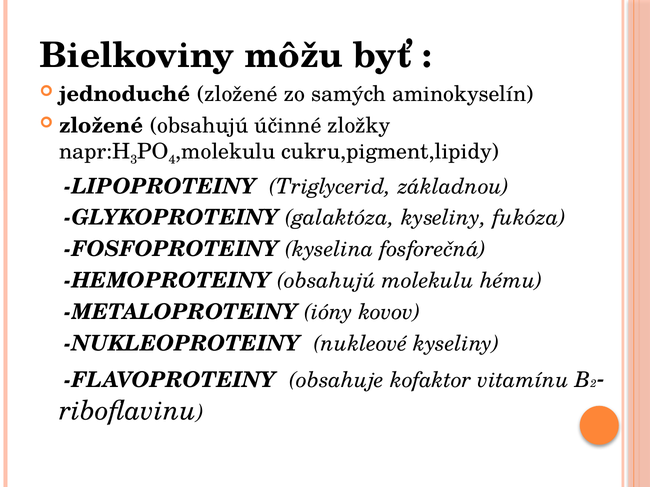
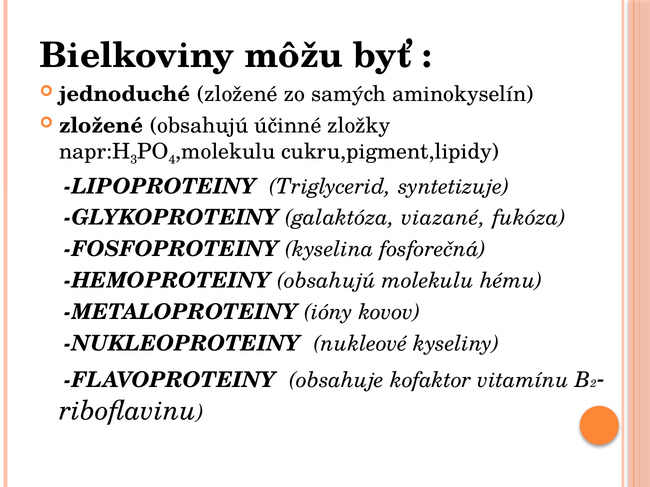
základnou: základnou -> syntetizuje (454, 187)
galaktóza kyseliny: kyseliny -> viazané (443, 218)
